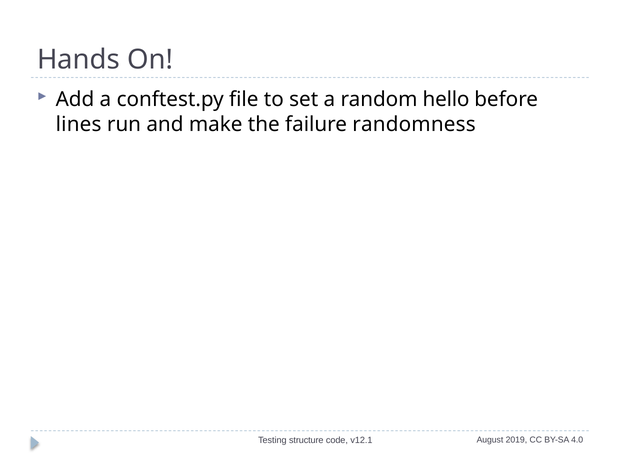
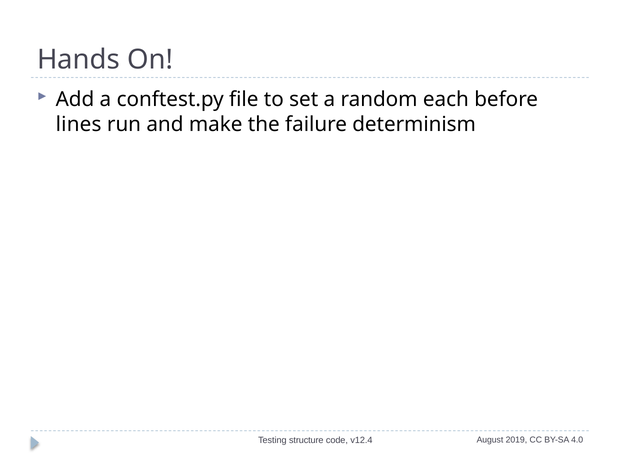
hello: hello -> each (446, 100)
randomness: randomness -> determinism (414, 124)
v12.1: v12.1 -> v12.4 (361, 440)
